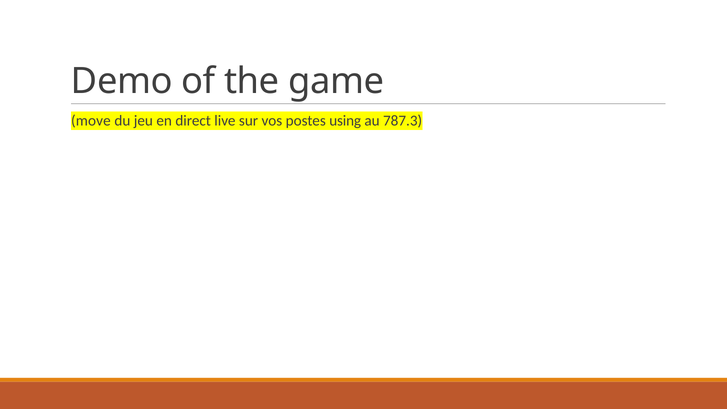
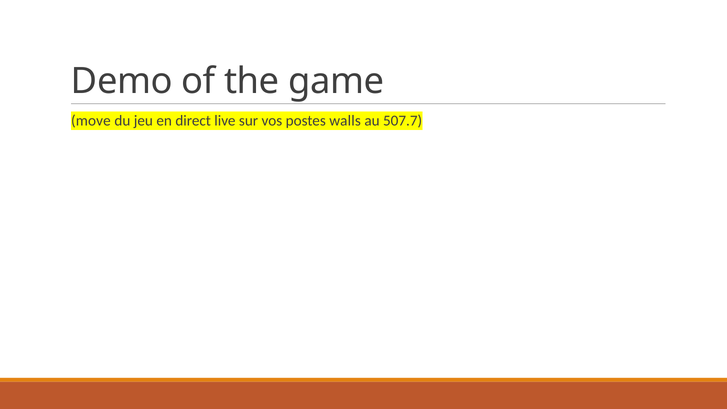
using: using -> walls (345, 121)
787.3: 787.3 -> 507.7 (403, 121)
